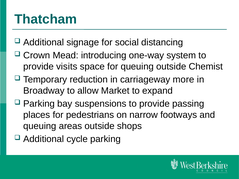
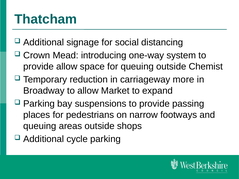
provide visits: visits -> allow (67, 67)
